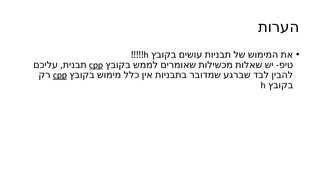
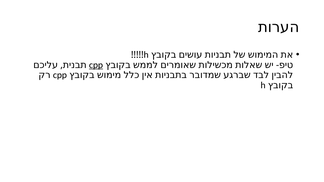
cpp underline: present -> none (60, 75)
